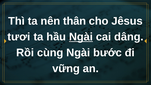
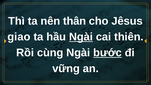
tươi: tươi -> giao (19, 37)
dâng: dâng -> thiên (129, 37)
bước underline: none -> present (108, 53)
